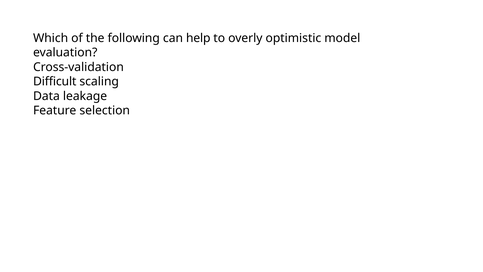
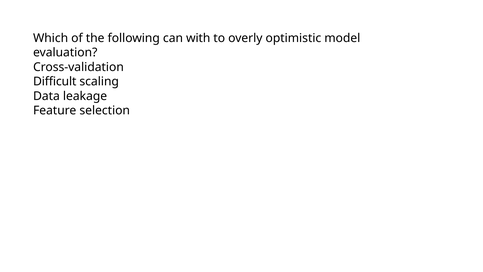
help: help -> with (198, 38)
